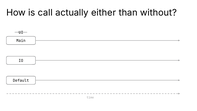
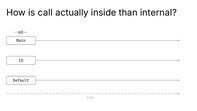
either: either -> inside (104, 13)
without: without -> internal (158, 13)
